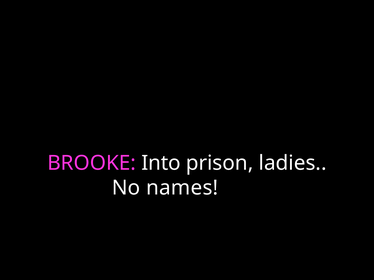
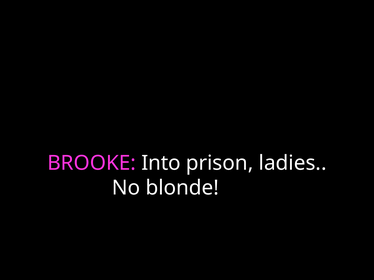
names: names -> blonde (182, 188)
